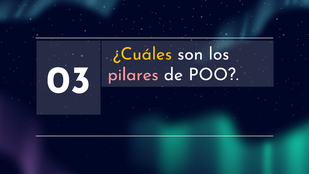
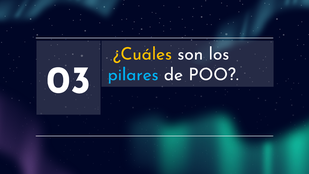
pilares colour: pink -> light blue (133, 74)
